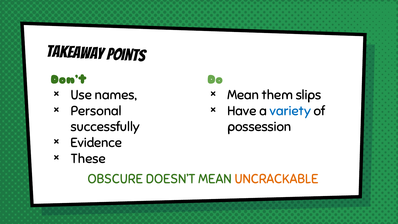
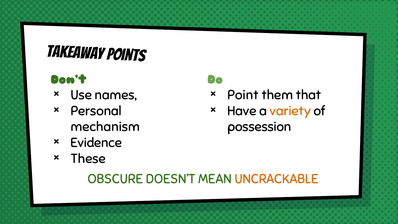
Mean: Mean -> Point (243, 95)
slips: slips -> that (308, 95)
variety colour: blue -> orange (290, 111)
successfully: successfully -> mechanism (105, 127)
